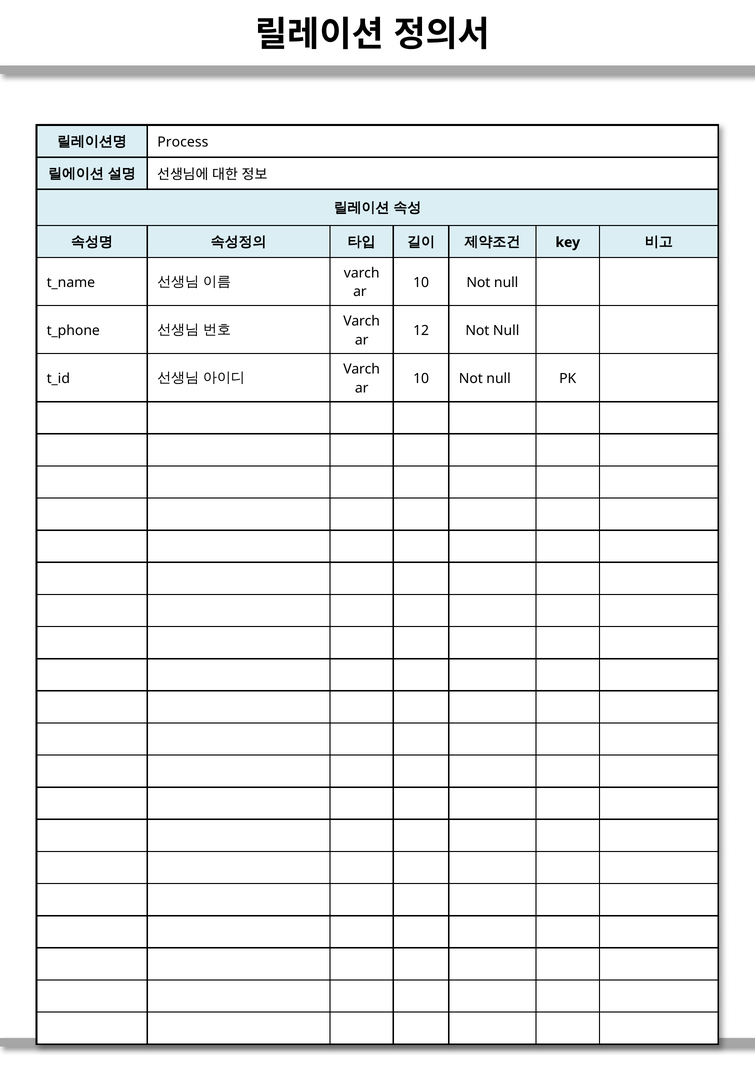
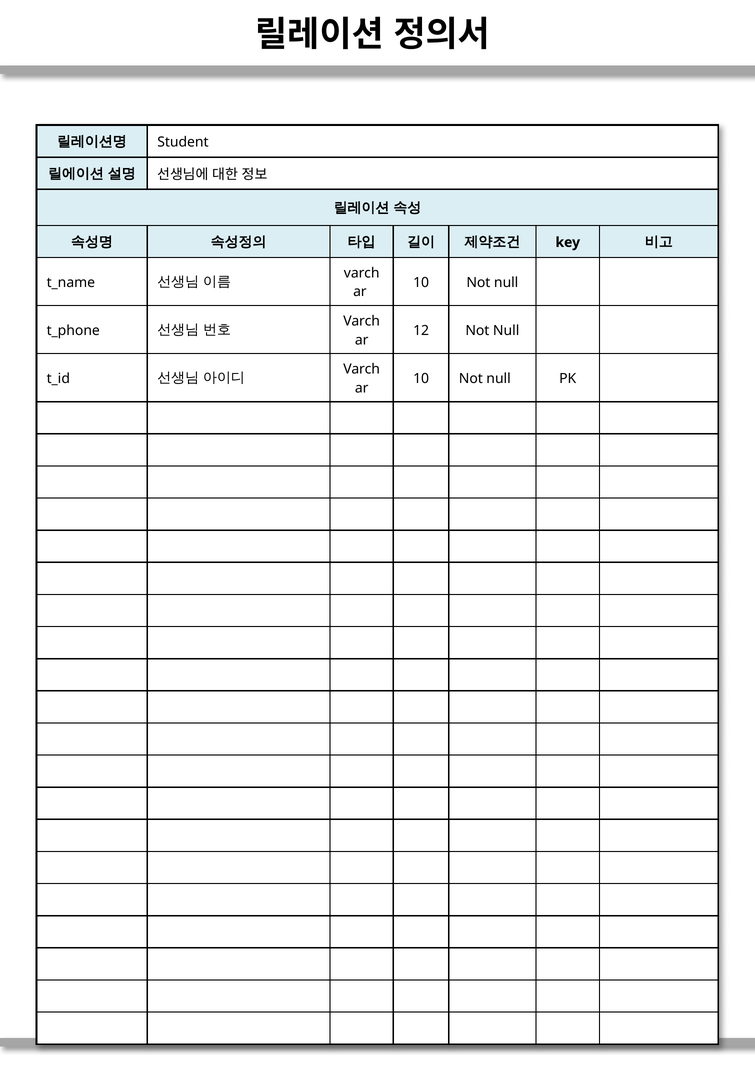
Process: Process -> Student (183, 142)
